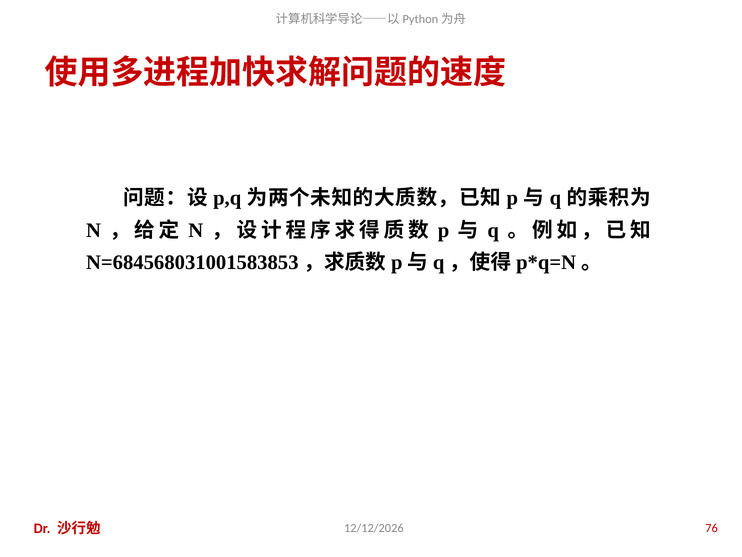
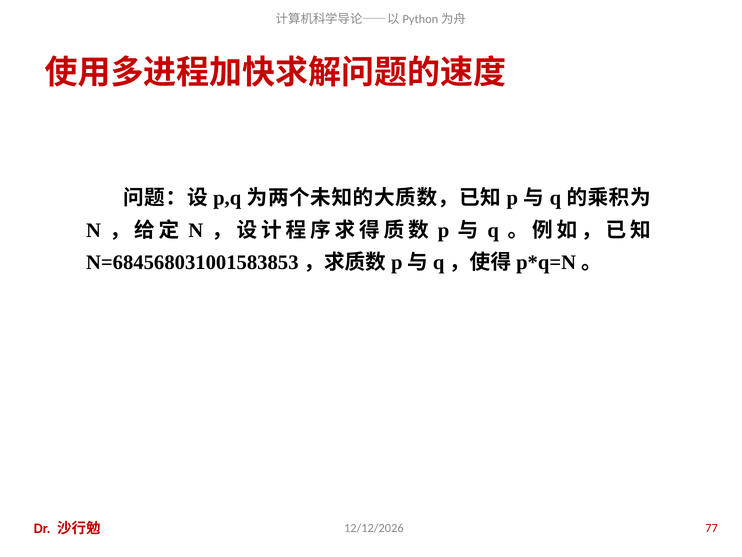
76: 76 -> 77 (712, 528)
